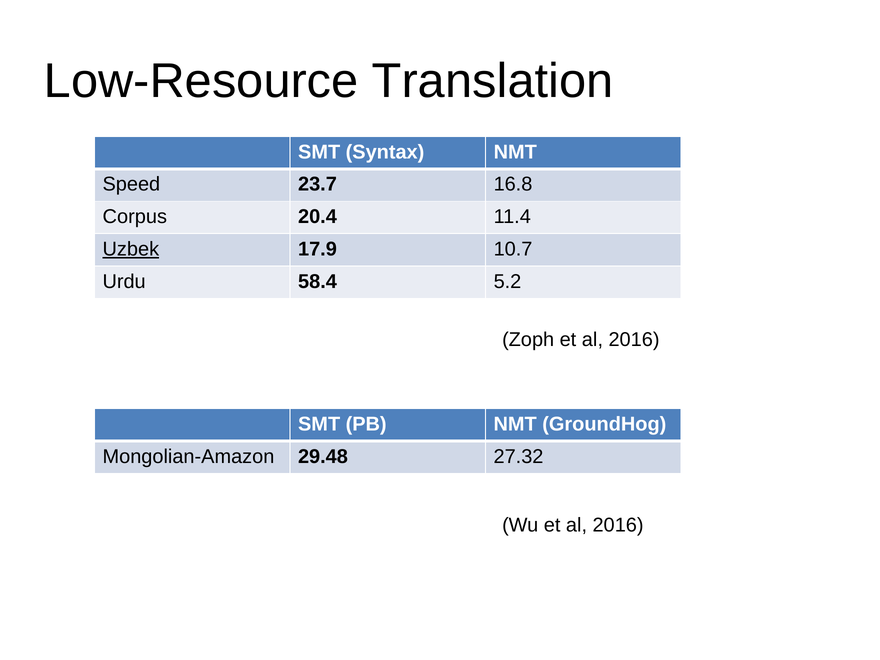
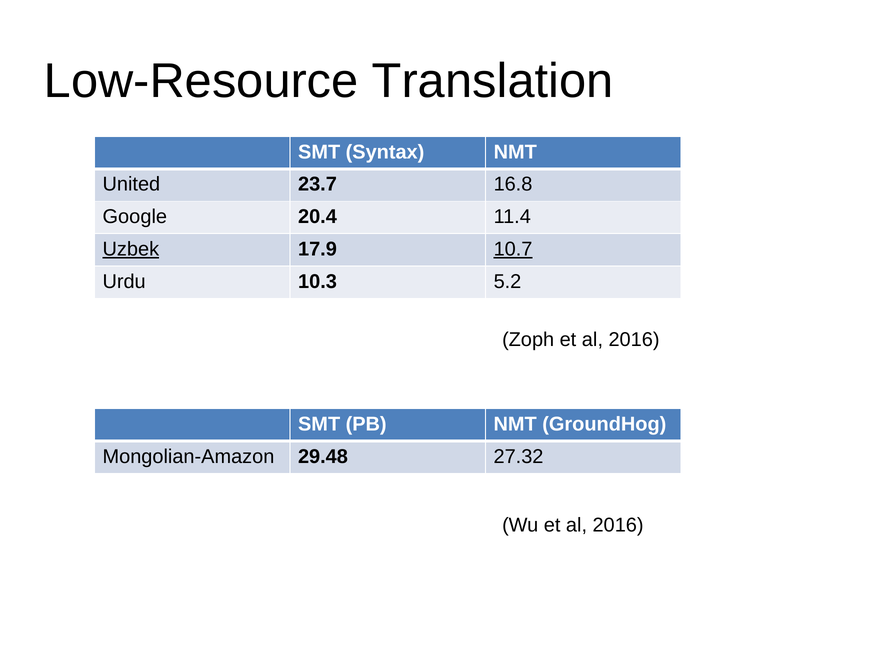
Speed: Speed -> United (131, 184)
Corpus: Corpus -> Google (135, 217)
10.7 underline: none -> present (513, 249)
58.4: 58.4 -> 10.3 (317, 281)
